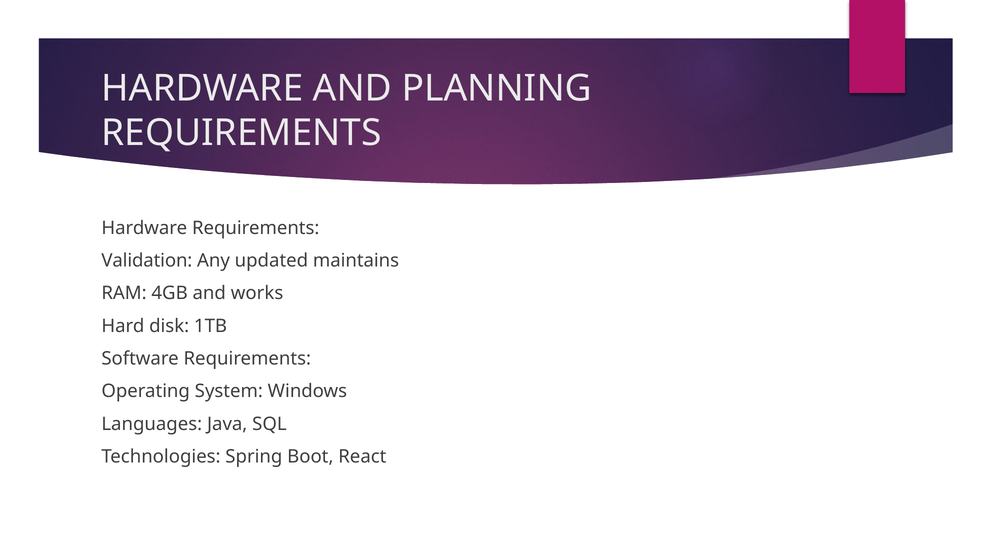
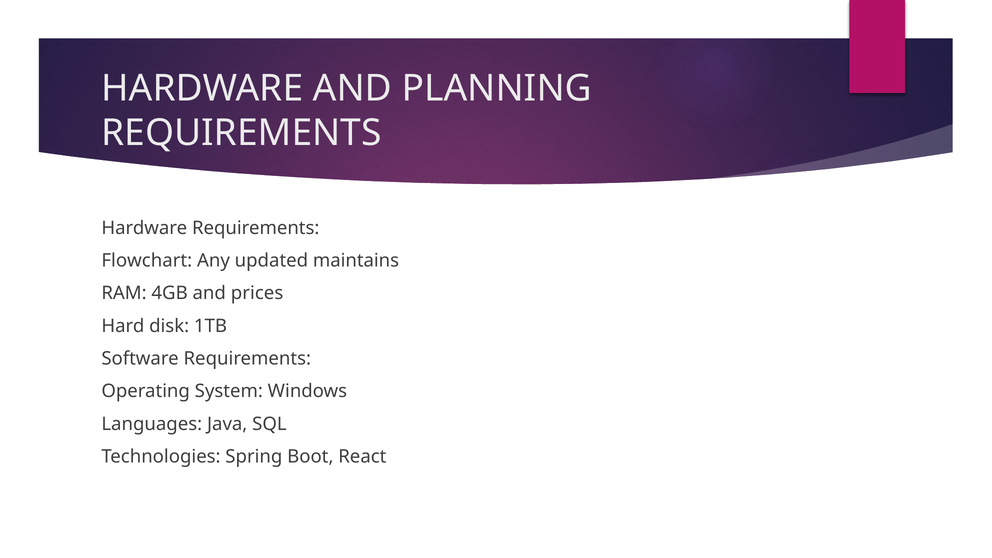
Validation: Validation -> Flowchart (147, 261)
works: works -> prices (257, 293)
